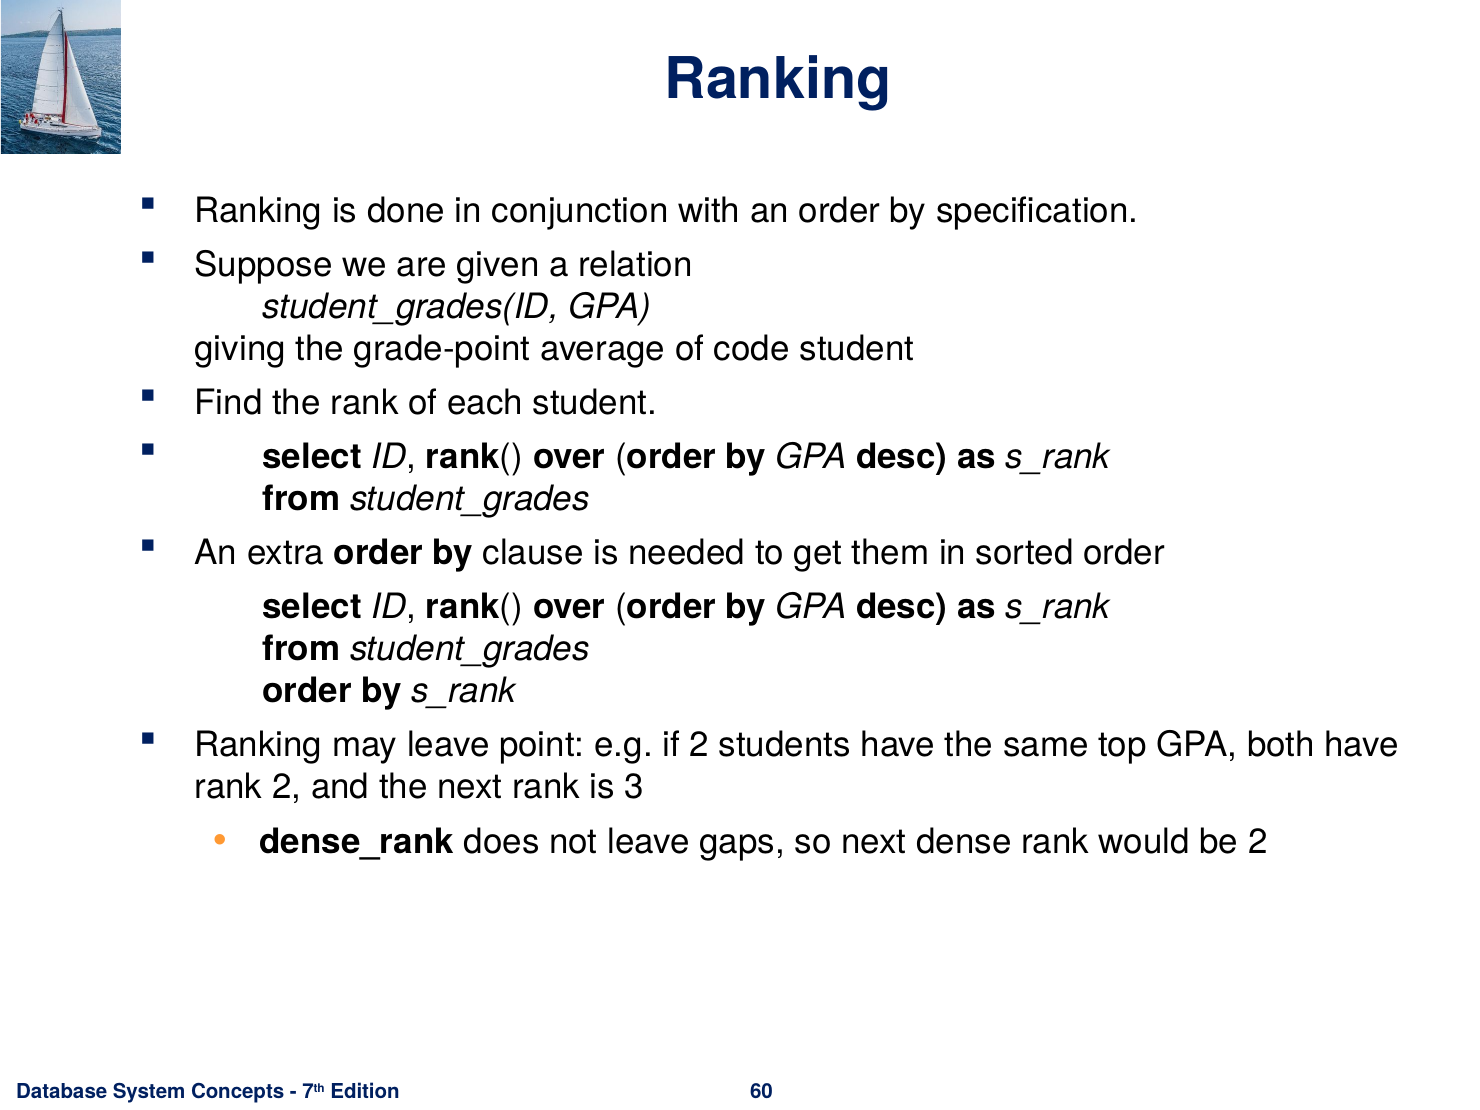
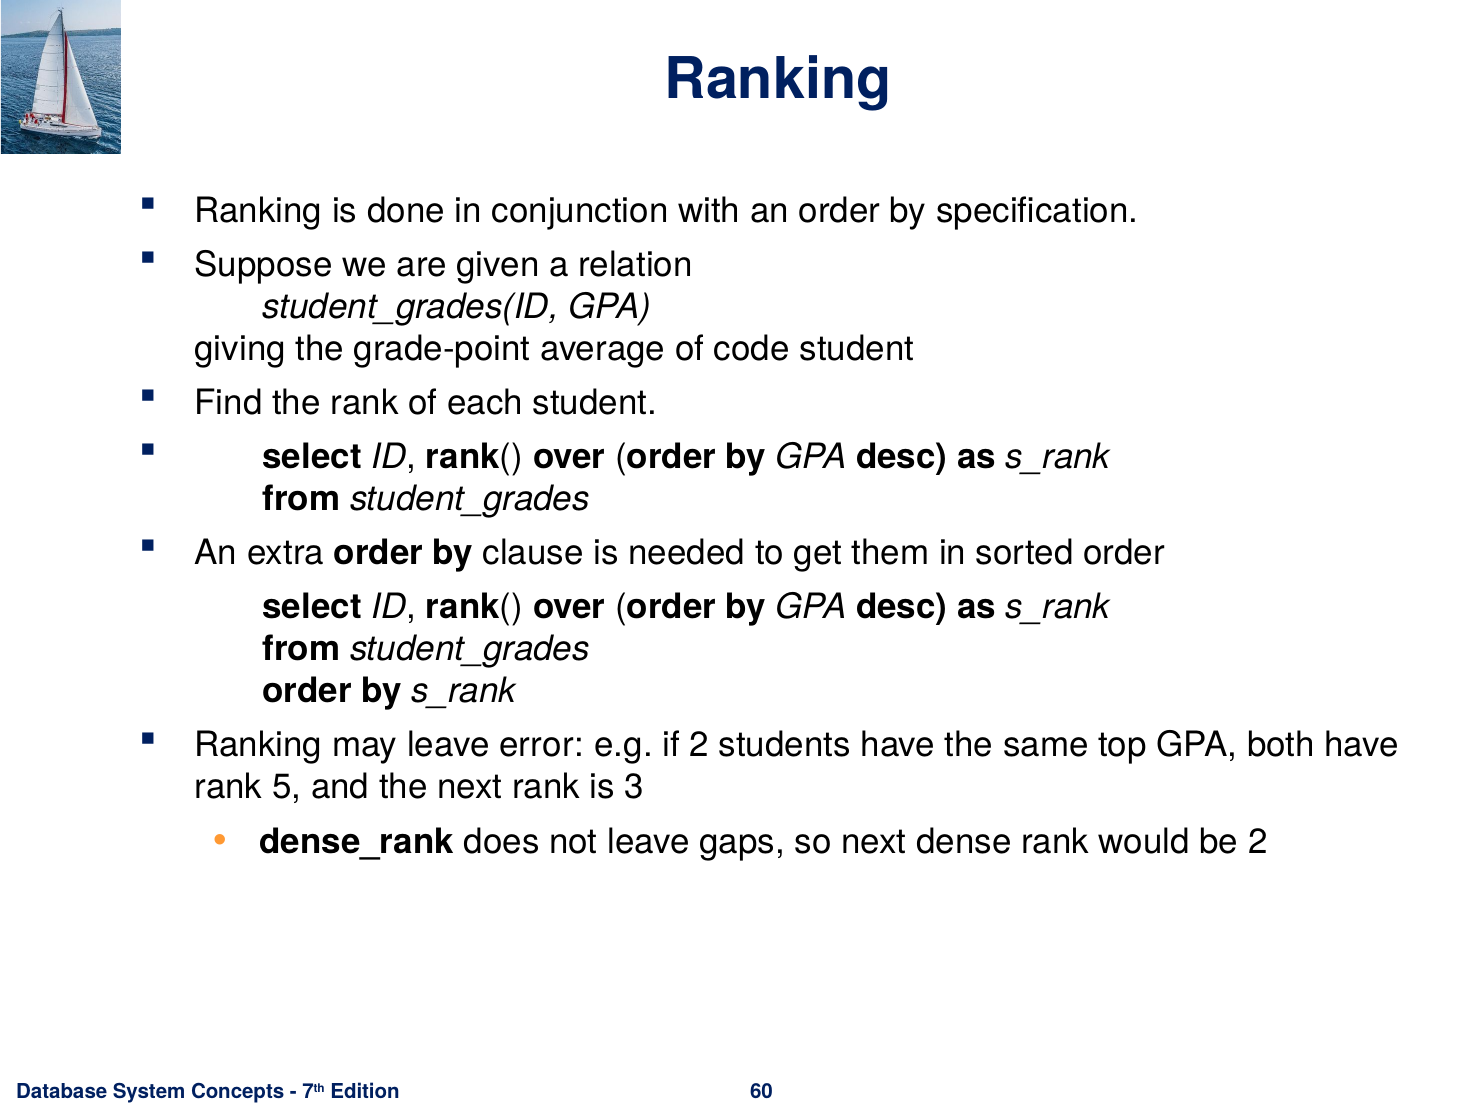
point: point -> error (542, 745)
rank 2: 2 -> 5 (287, 787)
